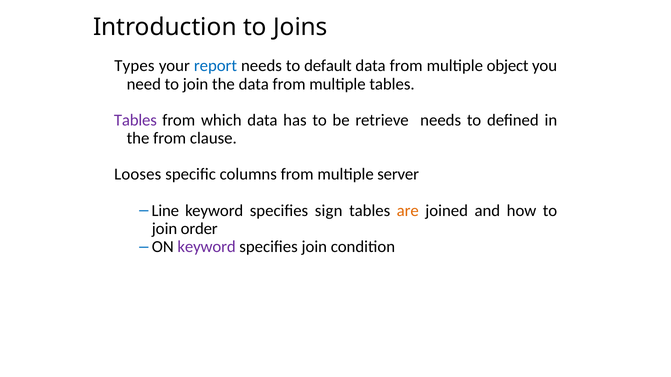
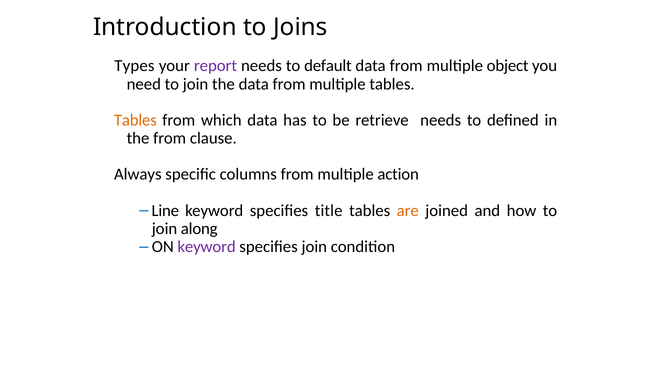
report colour: blue -> purple (215, 66)
Tables colour: purple -> orange (135, 120)
Looses: Looses -> Always (138, 175)
server: server -> action (398, 175)
sign: sign -> title (329, 211)
order: order -> along (199, 229)
